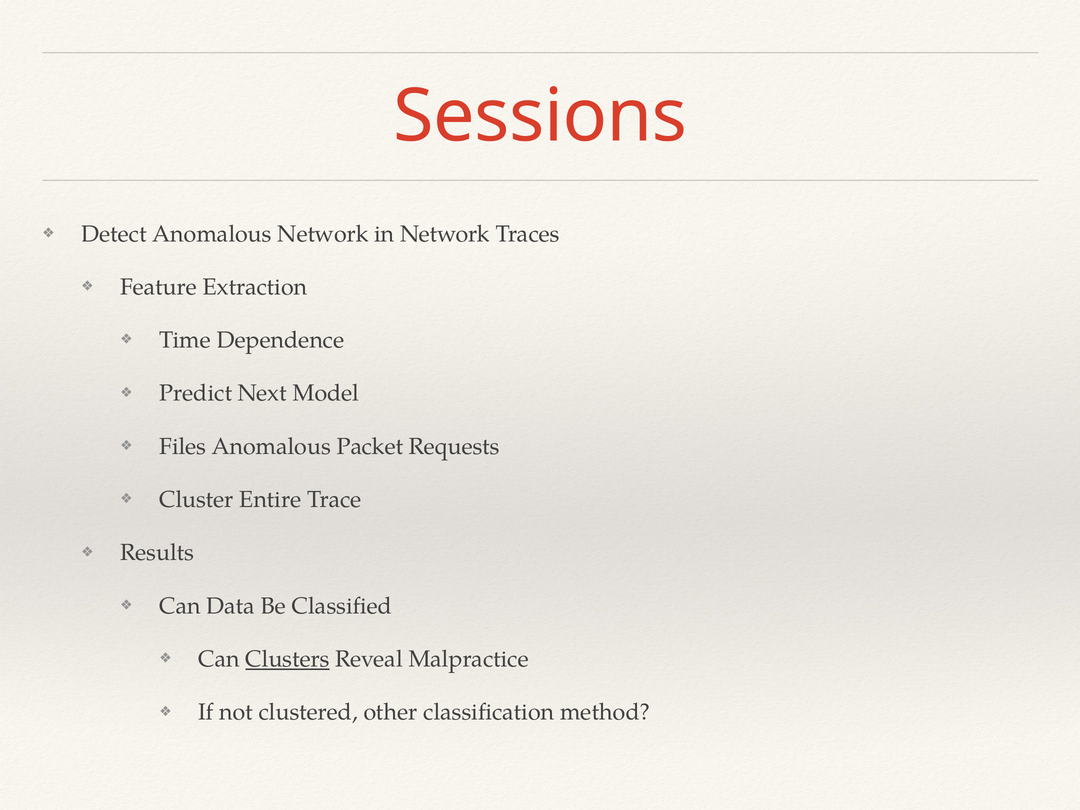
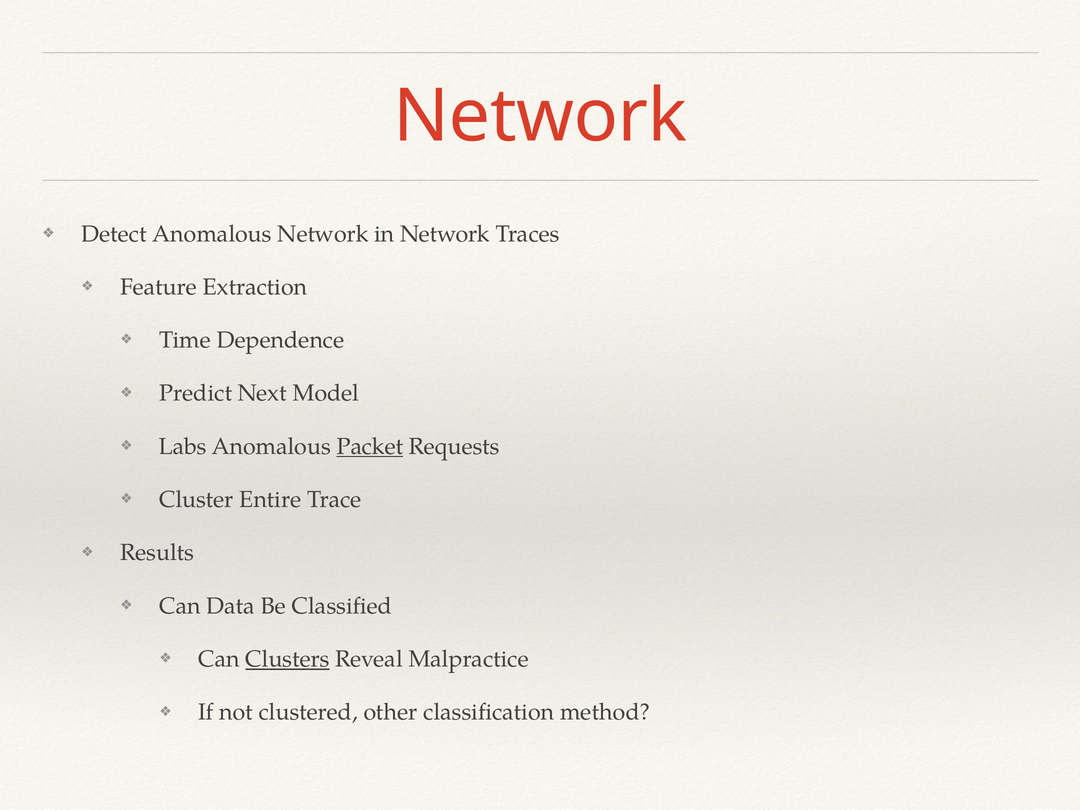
Sessions: Sessions -> Network (540, 117)
Files: Files -> Labs (183, 446)
Packet underline: none -> present (370, 446)
